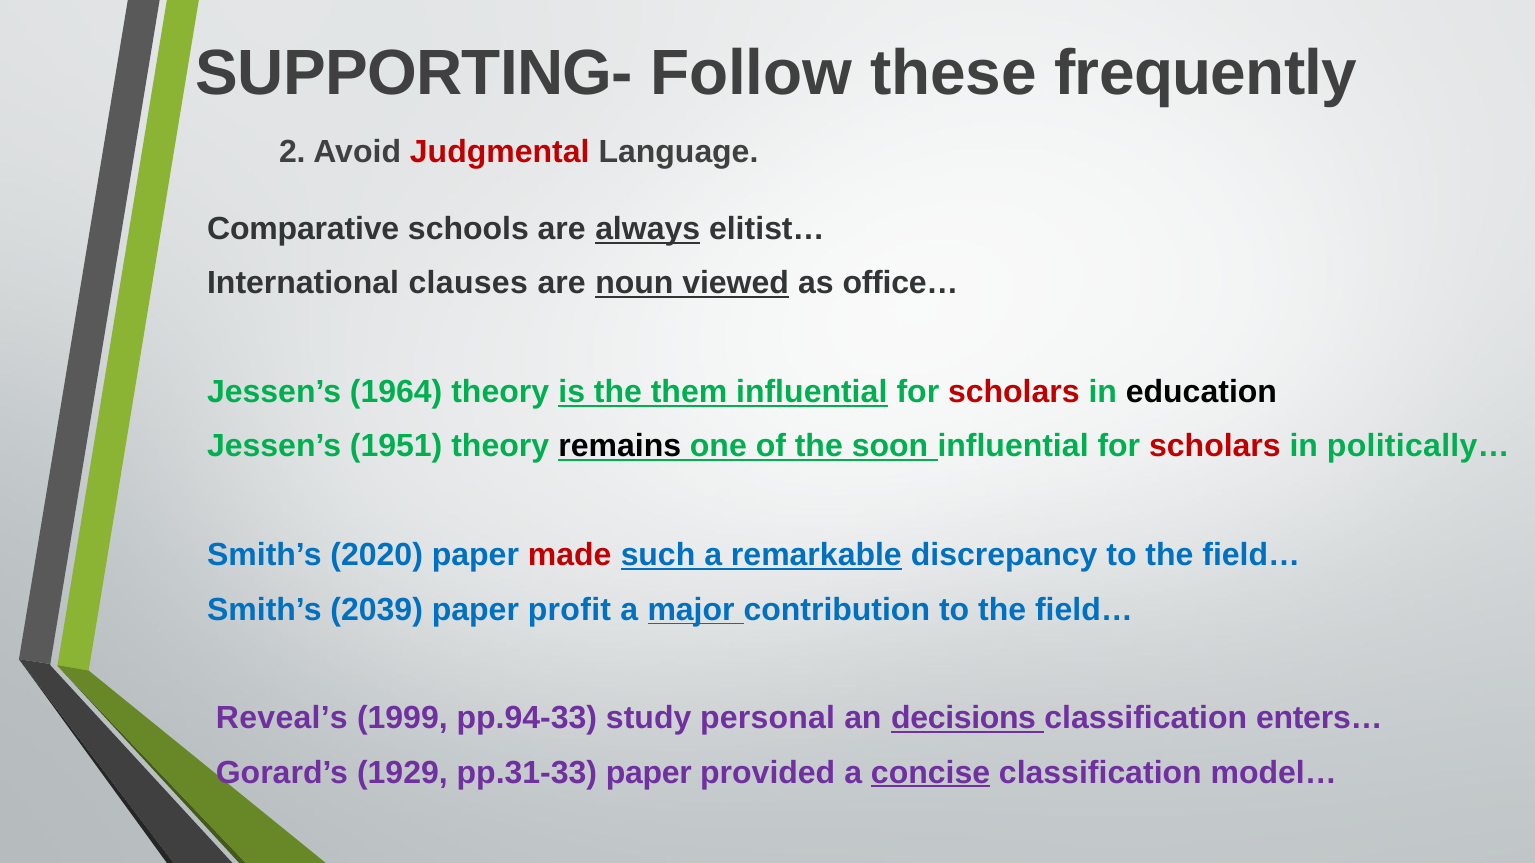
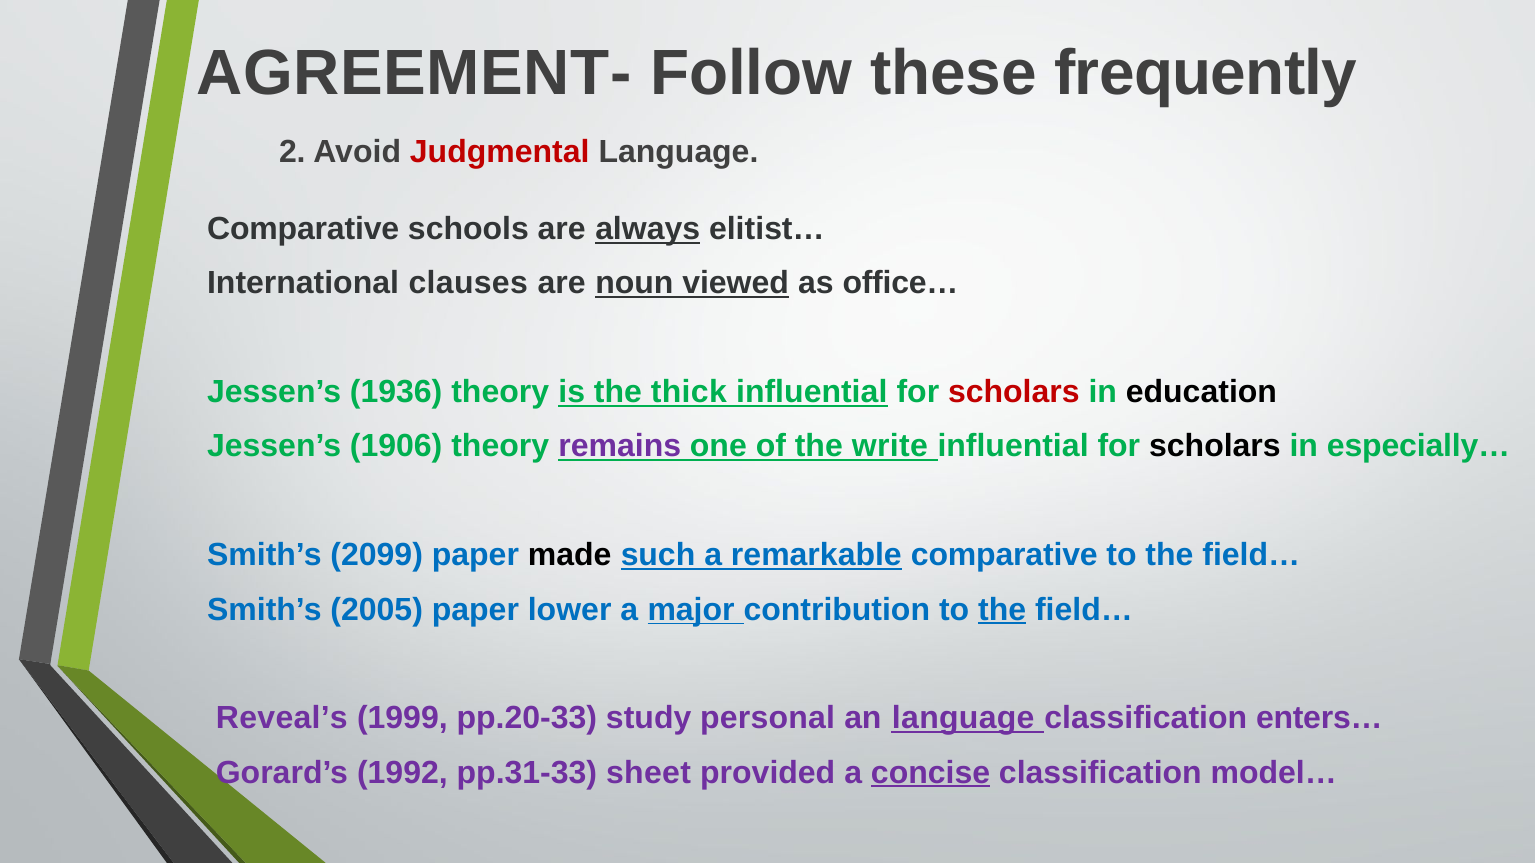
SUPPORTING-: SUPPORTING- -> AGREEMENT- (414, 74)
1964: 1964 -> 1936 (396, 392)
them: them -> thick (689, 392)
1951: 1951 -> 1906 (396, 446)
remains colour: black -> purple (620, 446)
soon: soon -> write (890, 446)
scholars colour: red -> black (1215, 446)
politically…: politically… -> especially… (1419, 446)
2020: 2020 -> 2099 (377, 555)
made colour: red -> black (570, 555)
remarkable discrepancy: discrepancy -> comparative (1004, 555)
2039: 2039 -> 2005 (377, 610)
profit: profit -> lower (570, 610)
the underline: none -> present (1002, 610)
pp.94-33: pp.94-33 -> pp.20-33 (527, 719)
an decisions: decisions -> language (963, 719)
1929: 1929 -> 1992 (402, 773)
pp.31-33 paper: paper -> sheet (648, 773)
